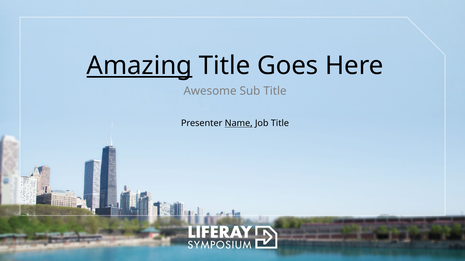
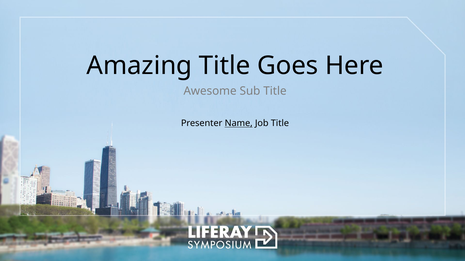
Amazing underline: present -> none (139, 66)
